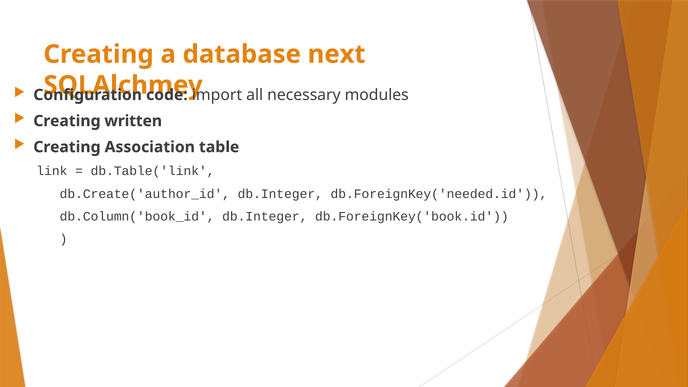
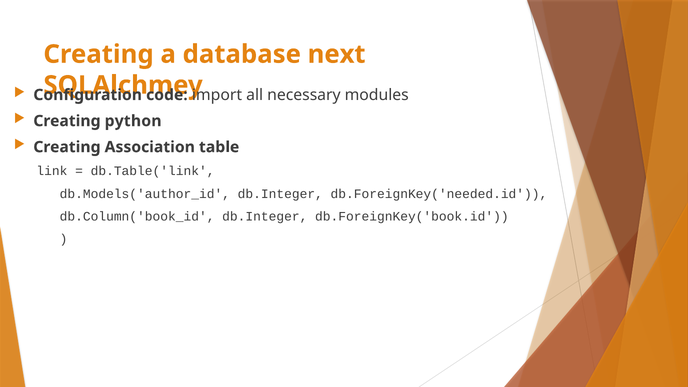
written: written -> python (133, 121)
db.Create('author_id: db.Create('author_id -> db.Models('author_id (145, 194)
